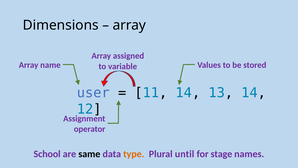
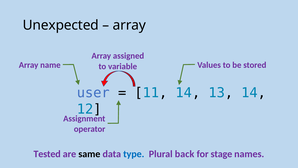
Dimensions: Dimensions -> Unexpected (61, 25)
School: School -> Tested (47, 154)
type colour: orange -> blue (134, 154)
until: until -> back (185, 154)
